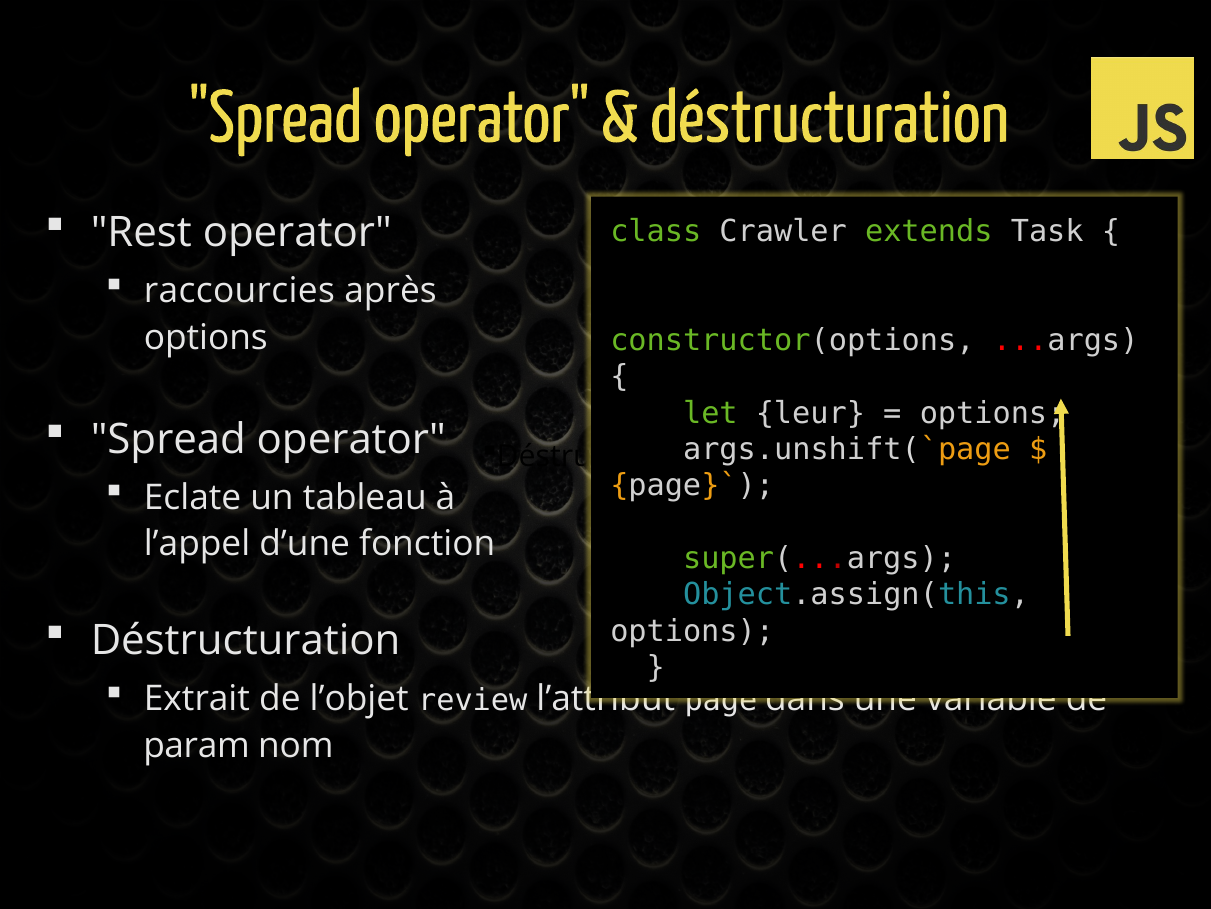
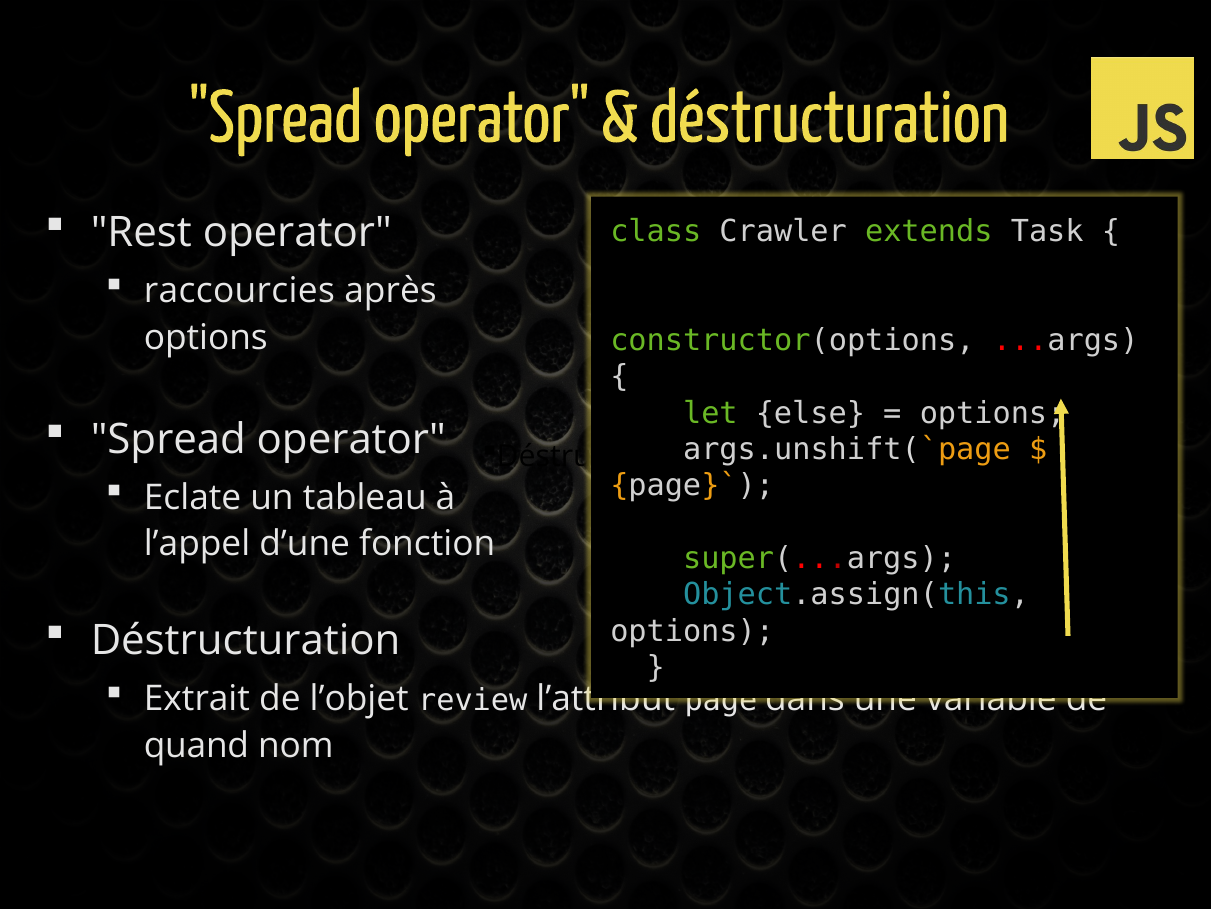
leur: leur -> else (810, 413)
param: param -> quand (196, 745)
